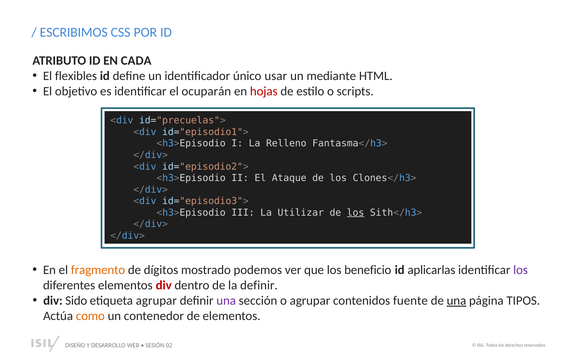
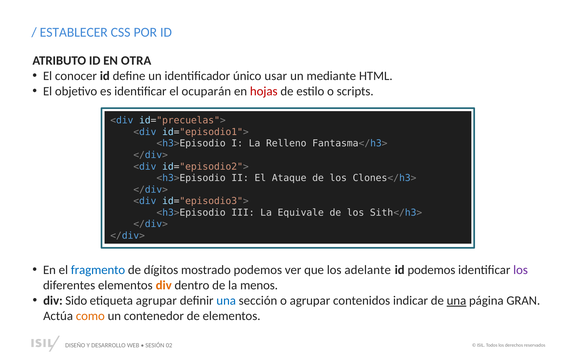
ESCRIBIMOS: ESCRIBIMOS -> ESTABLECER (74, 32)
CADA: CADA -> OTRA (136, 61)
flexibles: flexibles -> conocer (76, 76)
Utilizar: Utilizar -> Equivale (301, 213)
los underline: present -> none (356, 213)
fragmento colour: orange -> blue (98, 270)
beneficio: beneficio -> adelante (368, 270)
id aplicarlas: aplicarlas -> podemos (431, 270)
div colour: red -> orange (164, 285)
la definir: definir -> menos (259, 285)
una colour: purple -> blue (226, 301)
fuente: fuente -> indicar (411, 301)
TIPOS: TIPOS -> GRAN (523, 301)
